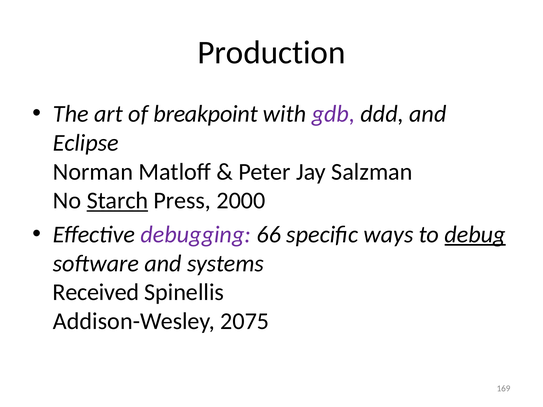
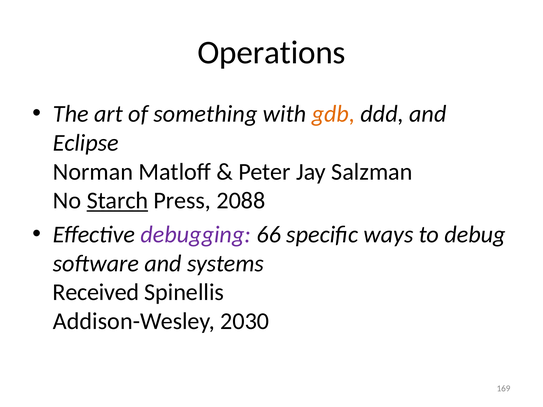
Production: Production -> Operations (272, 53)
breakpoint: breakpoint -> something (205, 114)
gdb colour: purple -> orange (333, 114)
2000: 2000 -> 2088 (241, 201)
debug underline: present -> none (475, 235)
2075: 2075 -> 2030 (245, 322)
